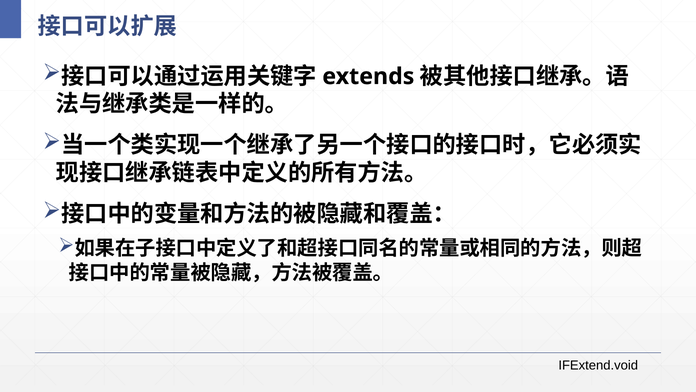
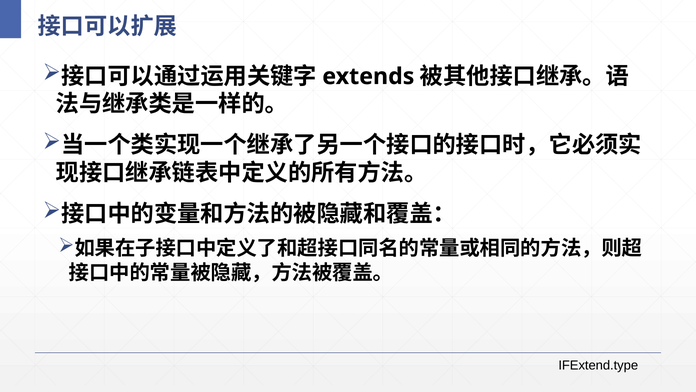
IFExtend.void: IFExtend.void -> IFExtend.type (598, 365)
